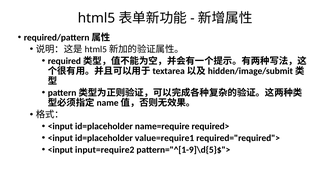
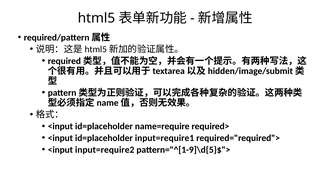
value=require1: value=require1 -> input=require1 (164, 138)
